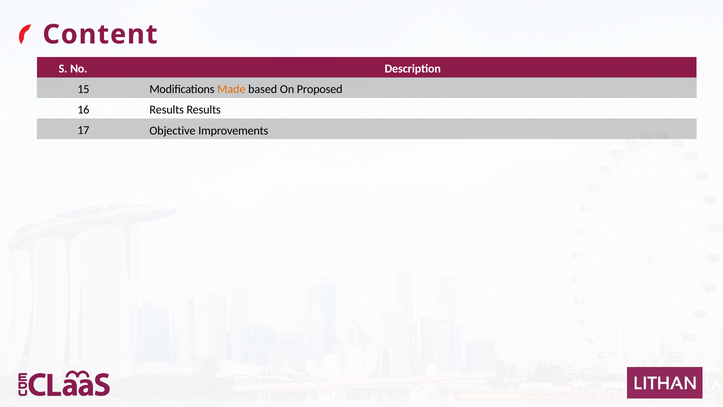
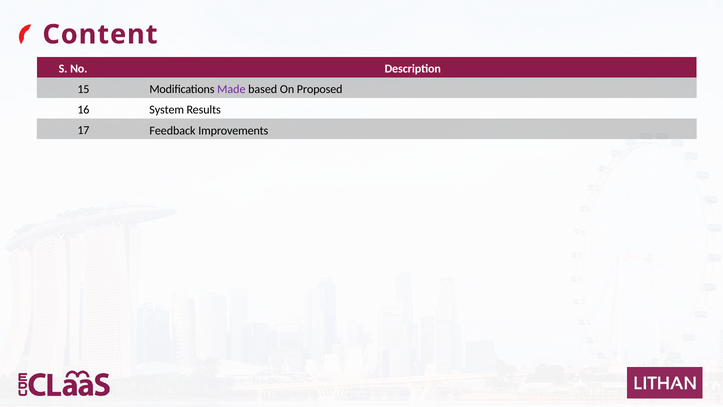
Made colour: orange -> purple (231, 89)
16 Results: Results -> System (167, 110)
Objective: Objective -> Feedback (172, 130)
